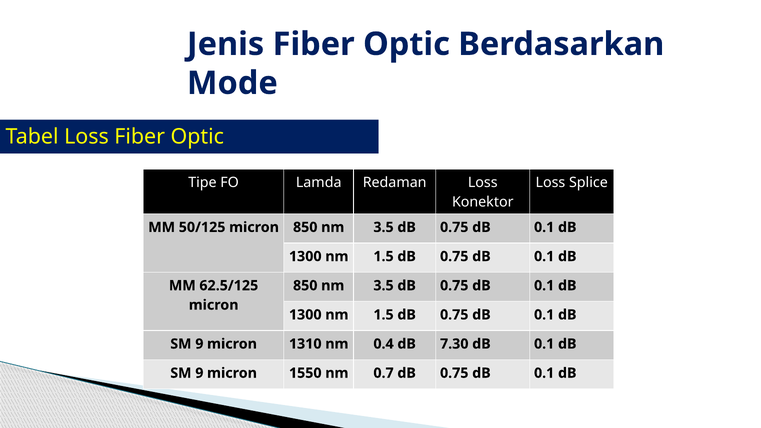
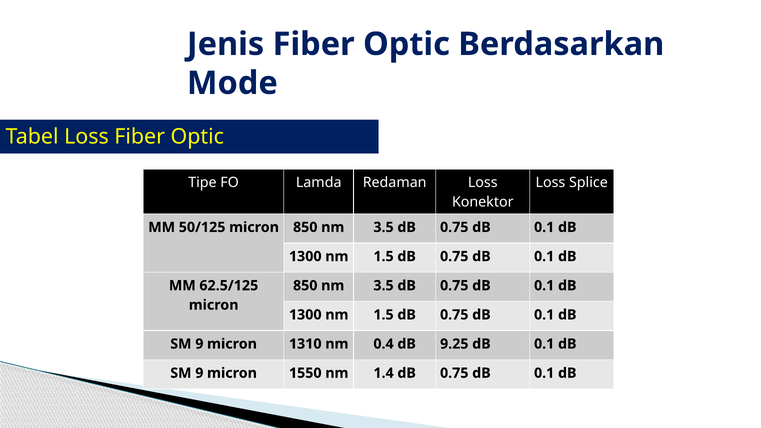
7.30: 7.30 -> 9.25 (454, 344)
0.7: 0.7 -> 1.4 (384, 373)
